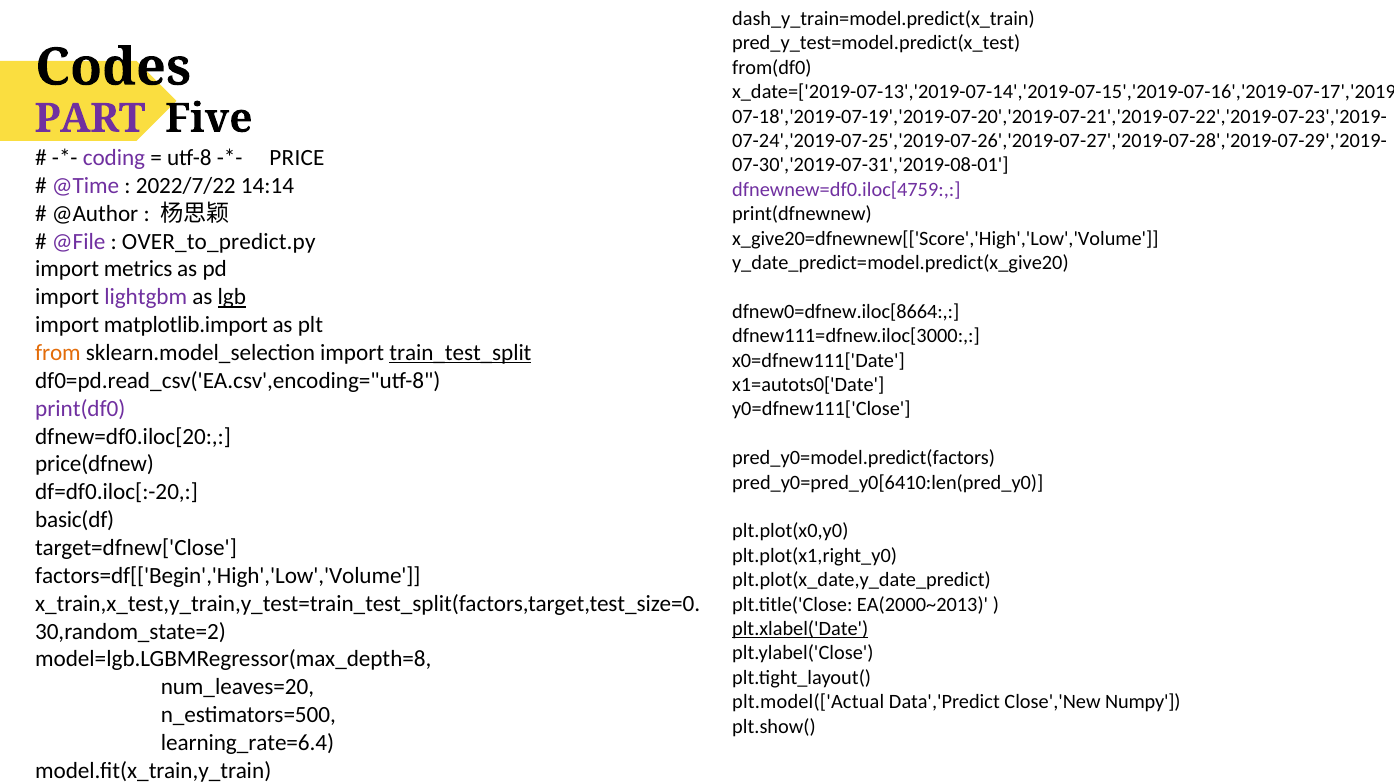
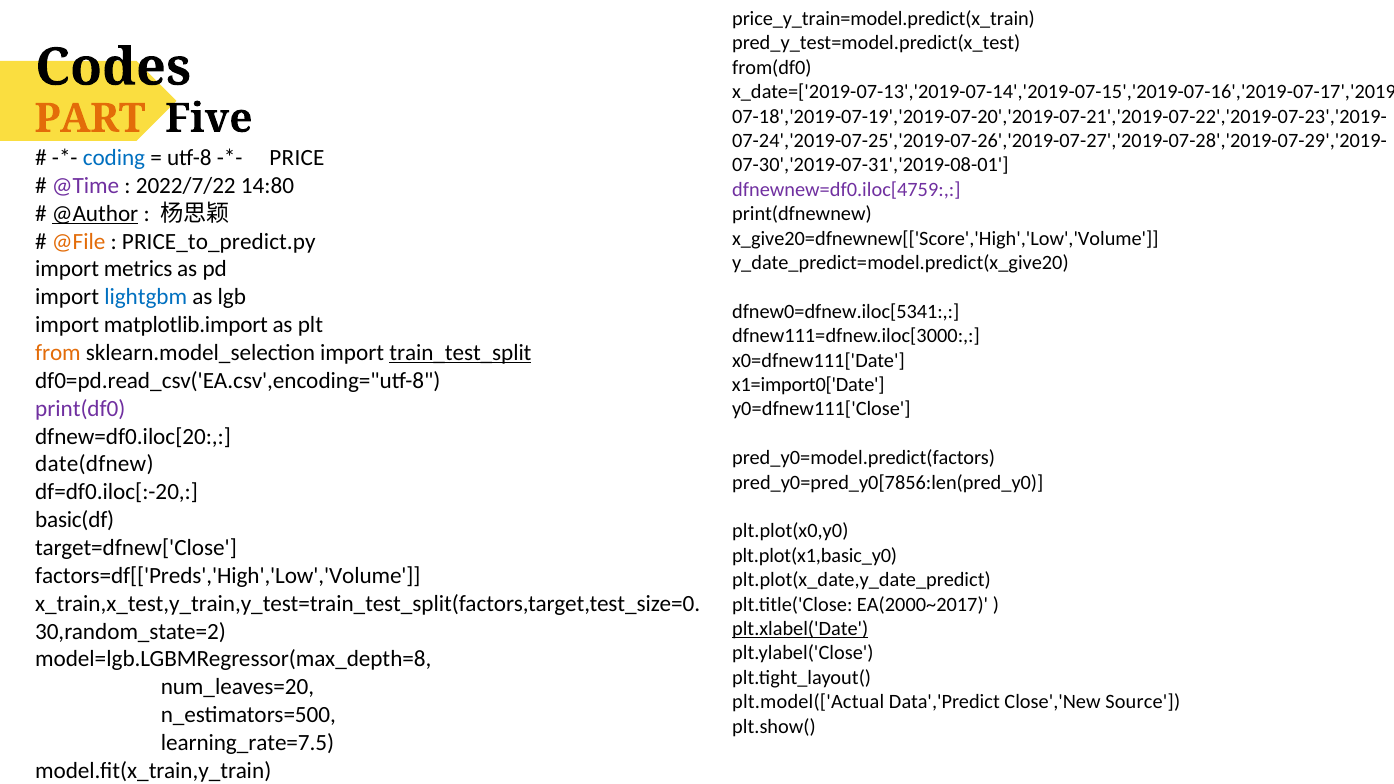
dash_y_train=model.predict(x_train: dash_y_train=model.predict(x_train -> price_y_train=model.predict(x_train (884, 19)
PART colour: purple -> orange (90, 119)
coding colour: purple -> blue (114, 158)
14:14: 14:14 -> 14:80 (268, 186)
@Author underline: none -> present (95, 214)
@File colour: purple -> orange (79, 241)
OVER_to_predict.py: OVER_to_predict.py -> PRICE_to_predict.py (219, 241)
lightgbm colour: purple -> blue (146, 297)
lgb underline: present -> none (232, 297)
dfnew0=dfnew.iloc[8664: dfnew0=dfnew.iloc[8664 -> dfnew0=dfnew.iloc[5341 (846, 312)
x1=autots0['Date: x1=autots0['Date -> x1=import0['Date (808, 385)
price(dfnew: price(dfnew -> date(dfnew (94, 464)
pred_y0=pred_y0[6410:len(pred_y0: pred_y0=pred_y0[6410:len(pred_y0 -> pred_y0=pred_y0[7856:len(pred_y0 (888, 482)
plt.plot(x1,right_y0: plt.plot(x1,right_y0 -> plt.plot(x1,basic_y0 (815, 556)
factors=df[['Begin','High','Low','Volume: factors=df[['Begin','High','Low','Volume -> factors=df[['Preds','High','Low','Volume (228, 576)
EA(2000~2013: EA(2000~2013 -> EA(2000~2017 (923, 605)
Numpy: Numpy -> Source (1143, 702)
learning_rate=6.4: learning_rate=6.4 -> learning_rate=7.5 (247, 743)
